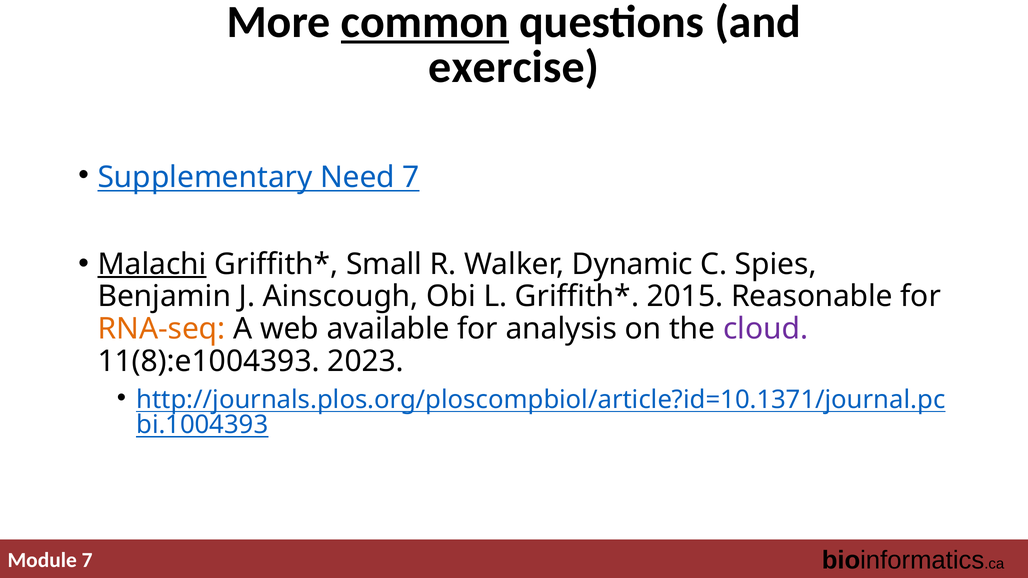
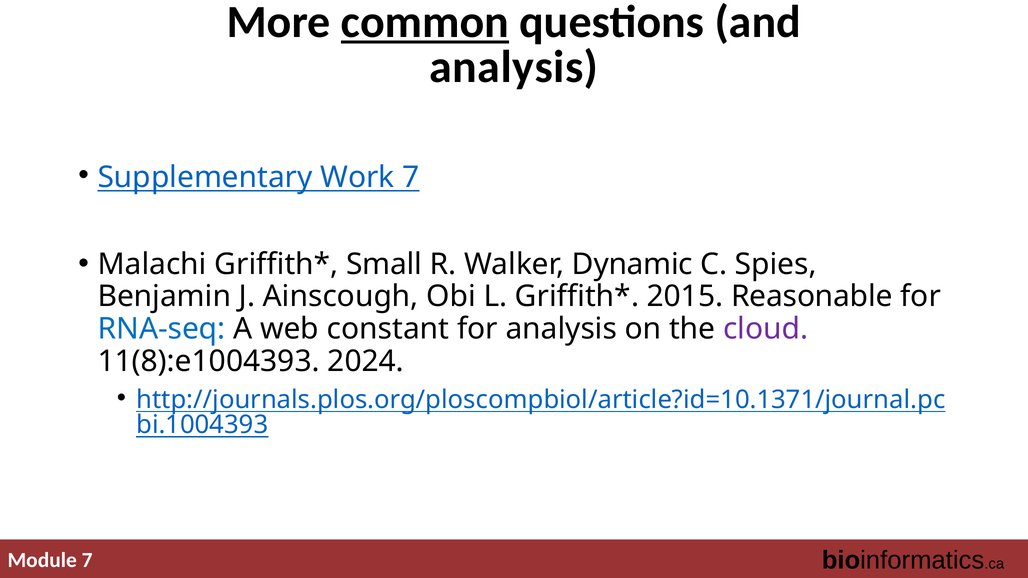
exercise: exercise -> analysis (514, 67)
Need: Need -> Work (357, 177)
Malachi underline: present -> none (152, 264)
RNA-seq colour: orange -> blue (162, 329)
available: available -> constant (388, 329)
2023: 2023 -> 2024 (366, 361)
